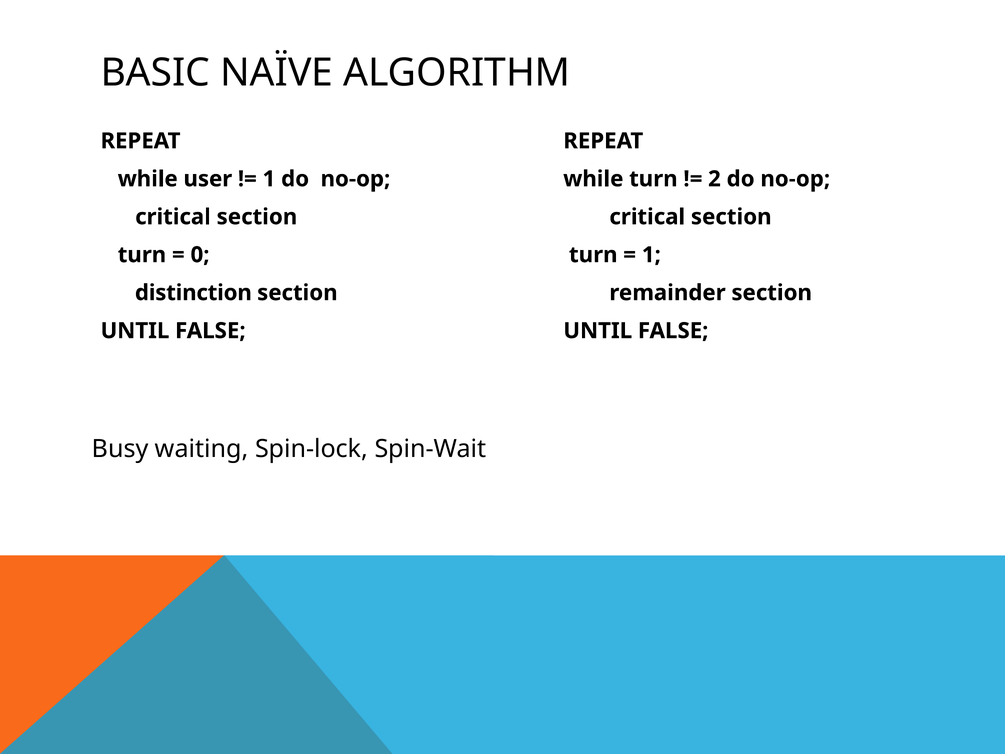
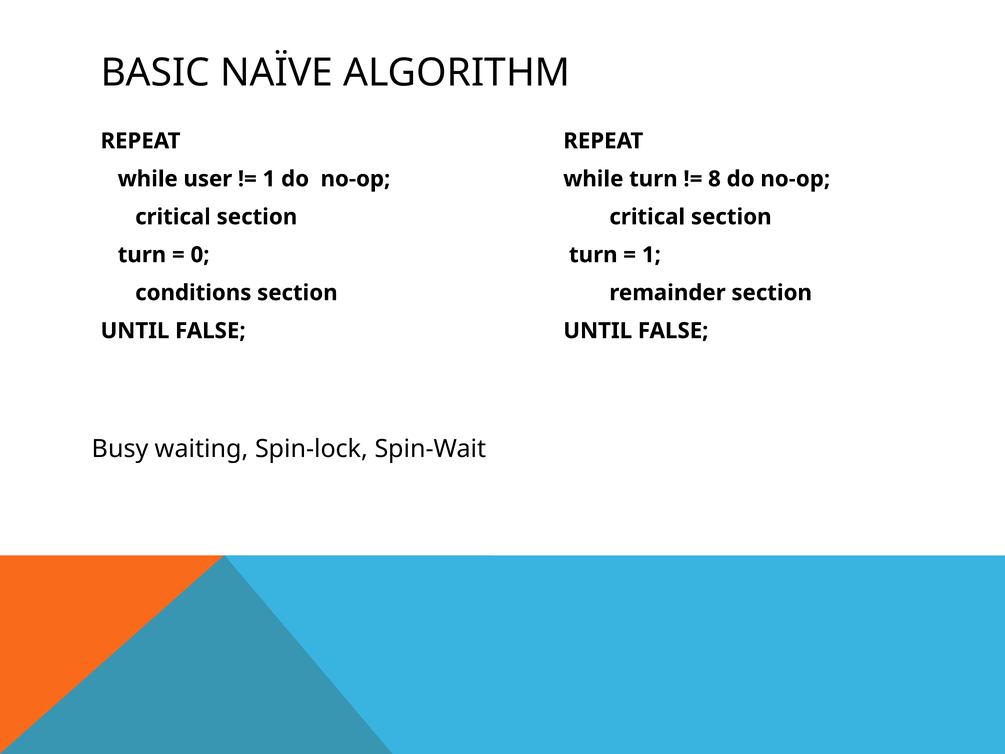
2: 2 -> 8 (714, 179)
distinction: distinction -> conditions (193, 293)
